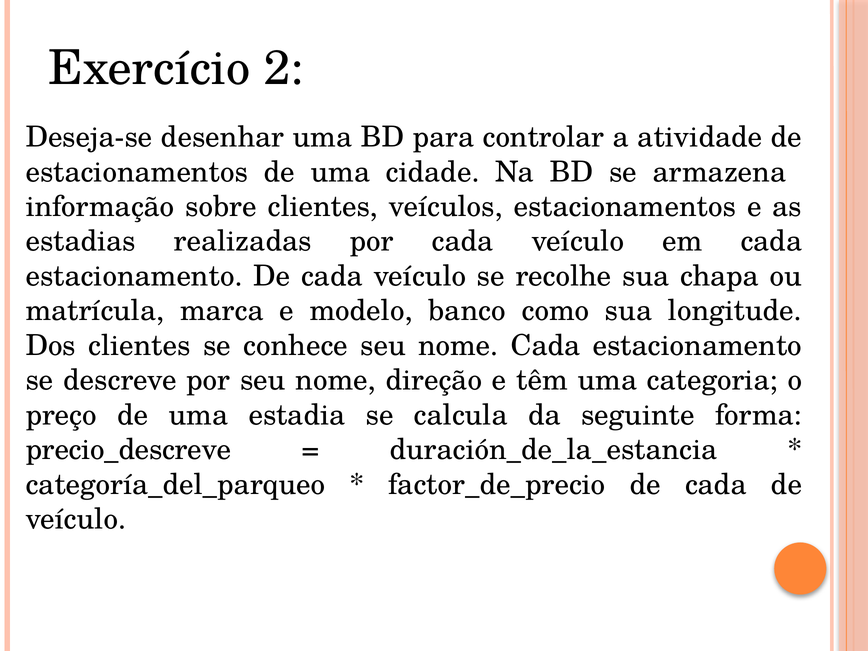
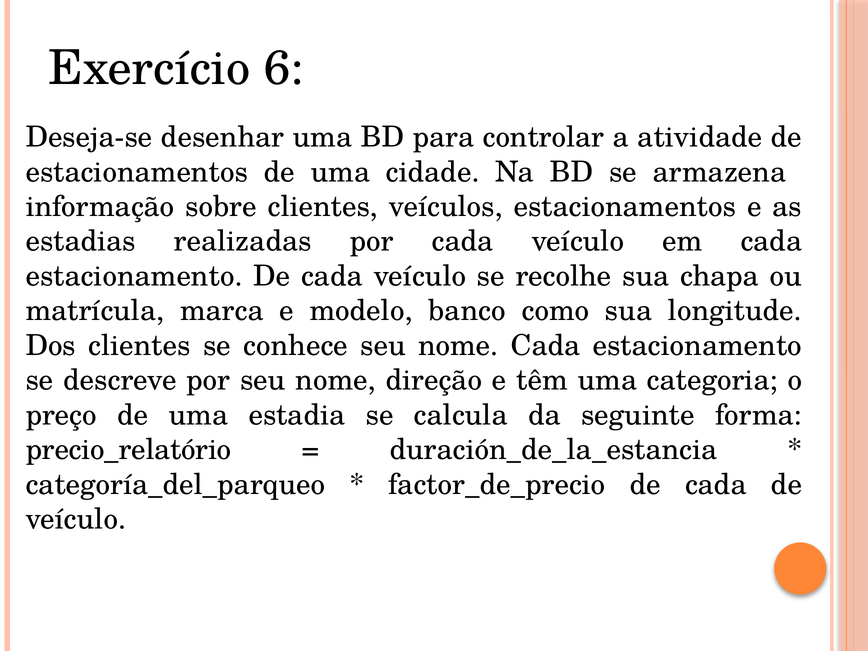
2: 2 -> 6 (284, 68)
precio_descreve: precio_descreve -> precio_relatório (128, 450)
